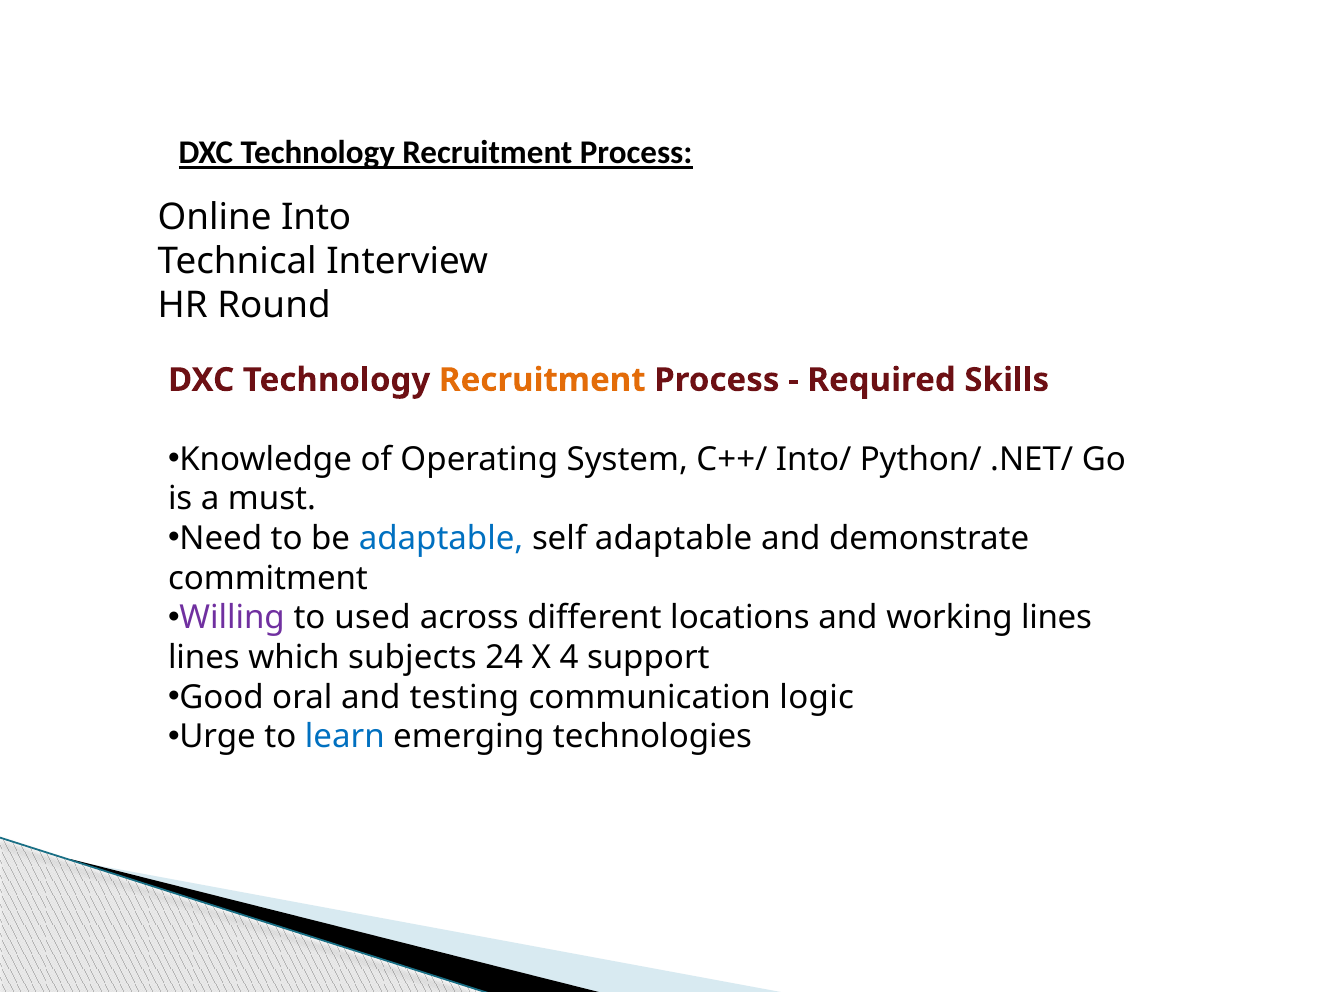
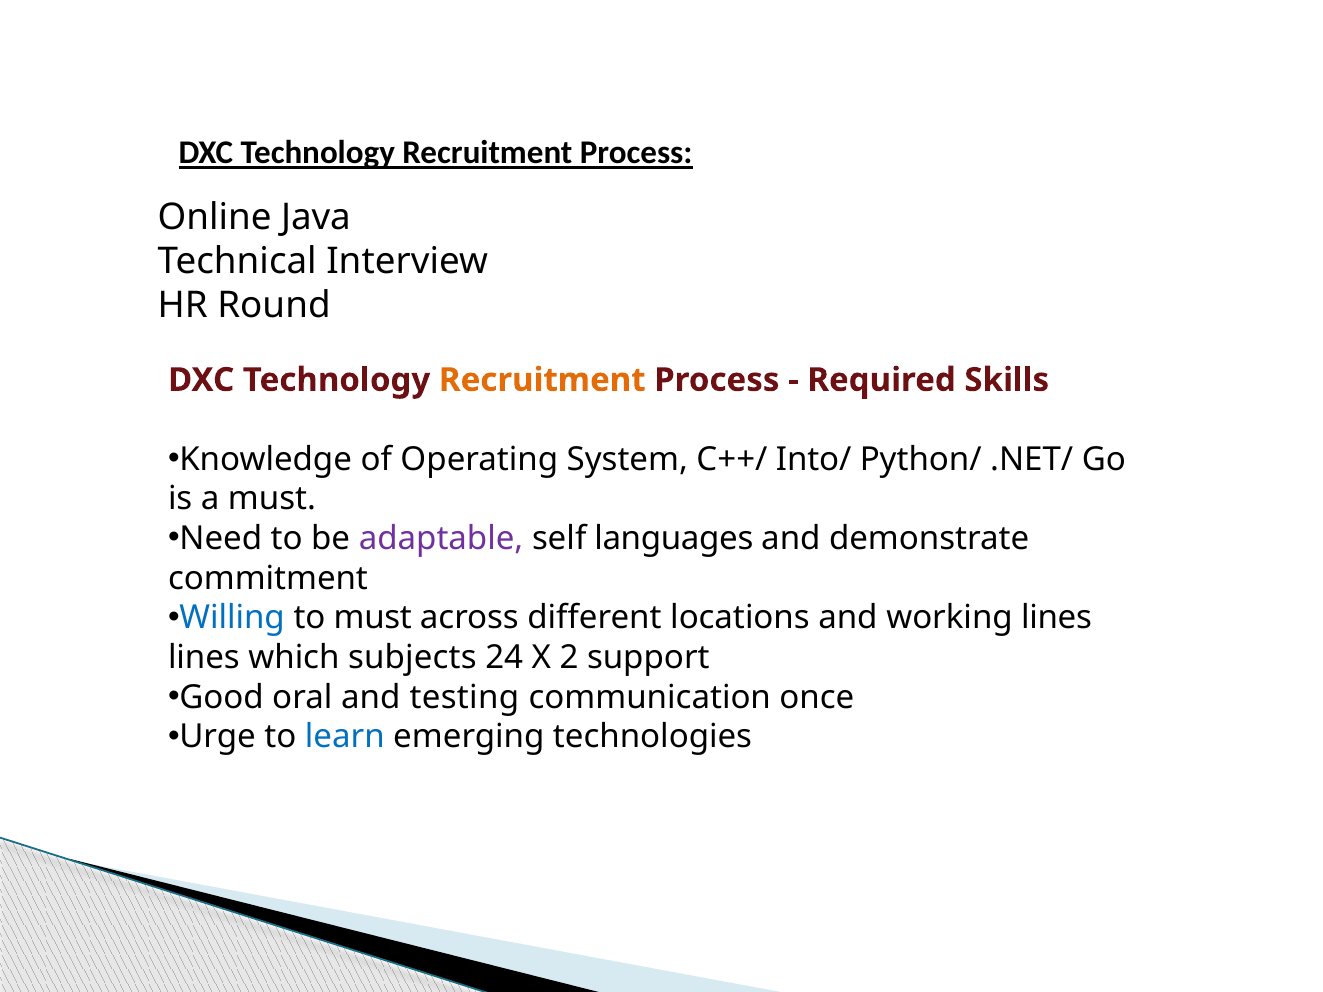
Into: Into -> Java (316, 217)
adaptable colour: blue -> purple (441, 539)
self adaptable: adaptable -> languages (674, 539)
Willing colour: purple -> blue (232, 618)
to used: used -> must (373, 618)
4: 4 -> 2 (569, 658)
logic: logic -> once (817, 698)
